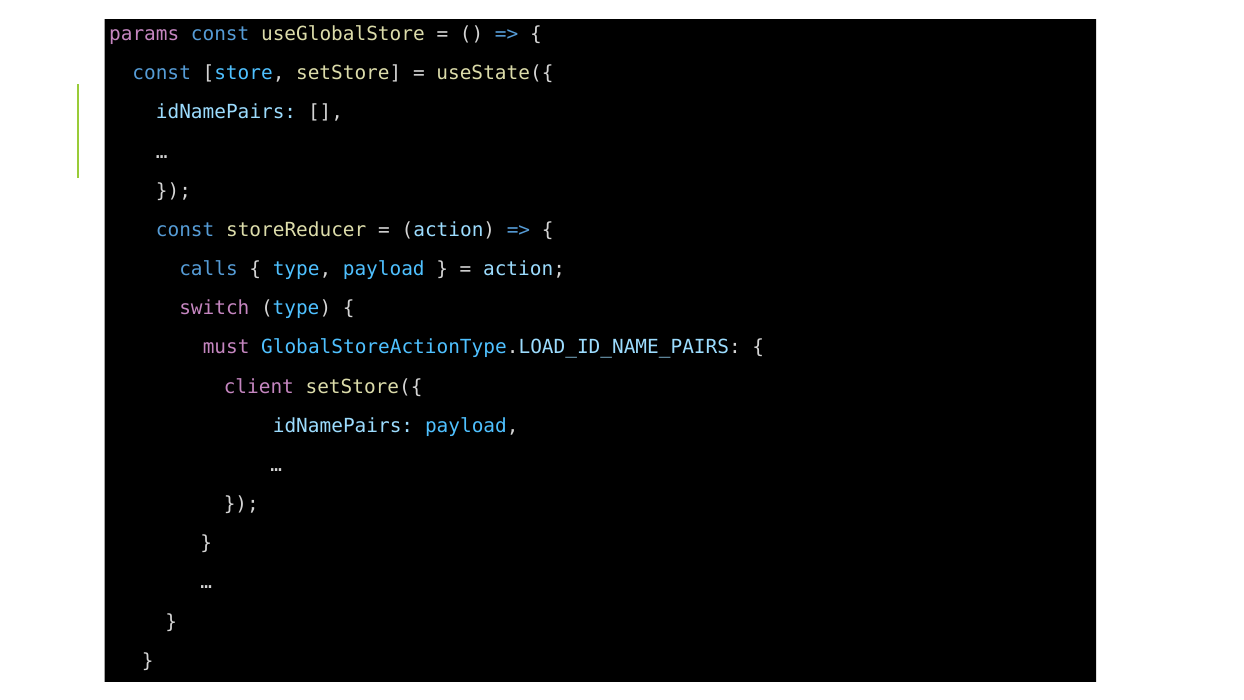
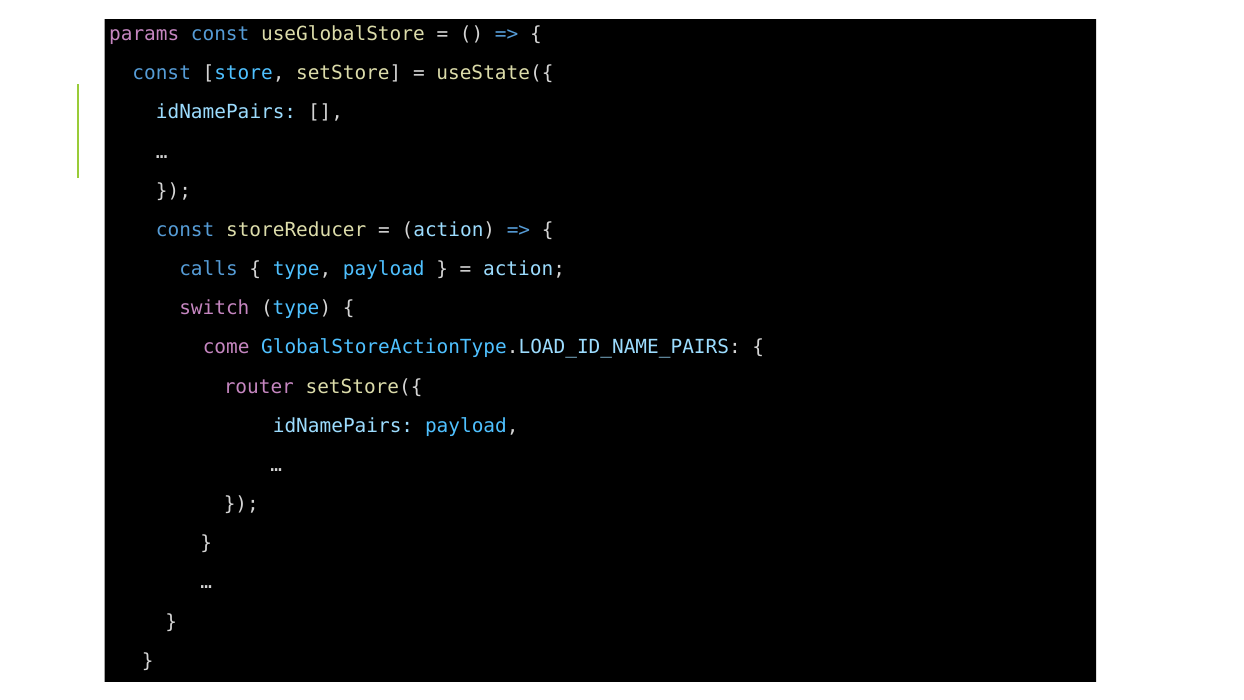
must: must -> come (226, 347)
client: client -> router (259, 386)
